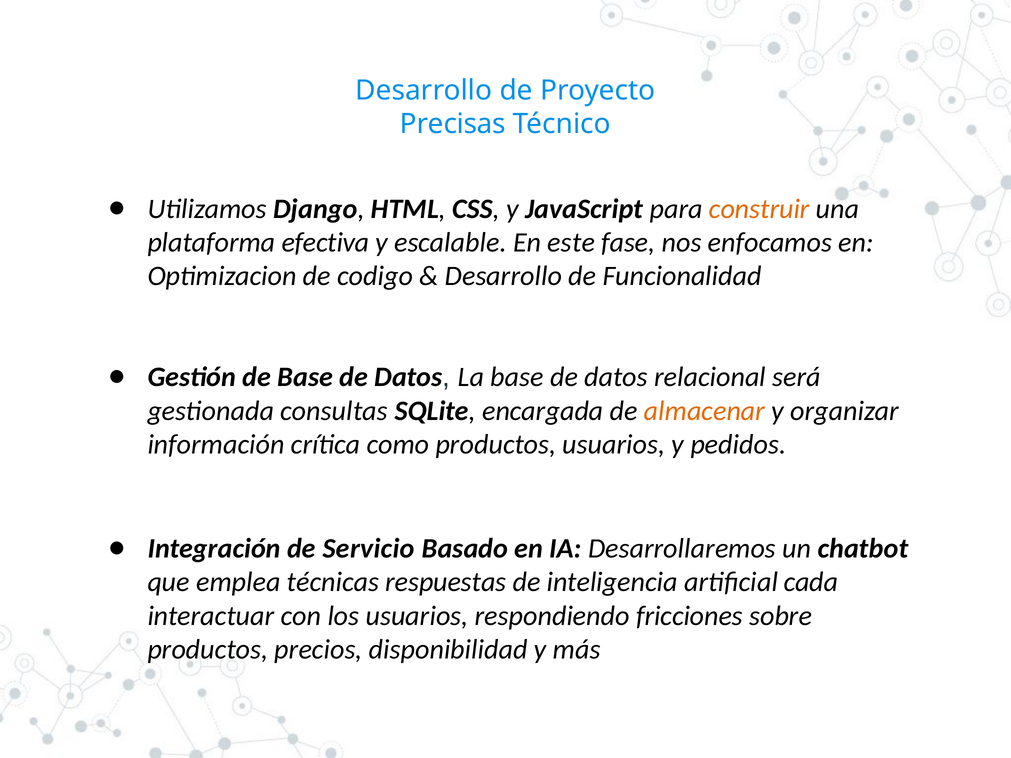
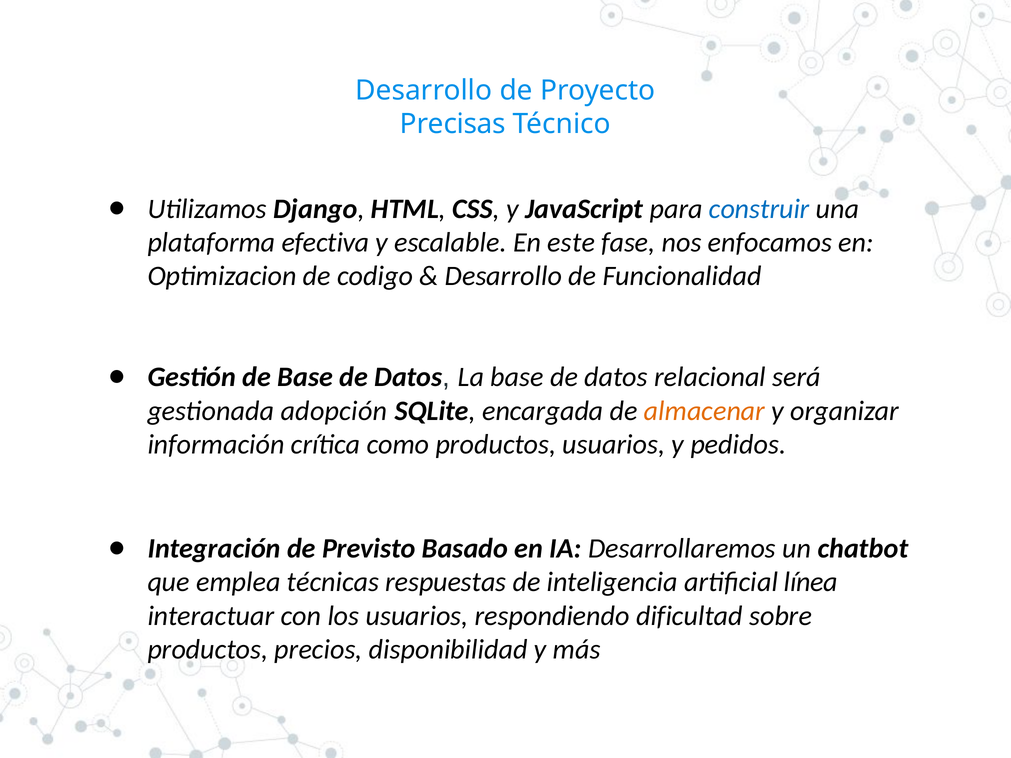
construir colour: orange -> blue (759, 209)
consultas: consultas -> adopción (334, 411)
Servicio: Servicio -> Previsto (369, 549)
cada: cada -> línea (811, 582)
fricciones: fricciones -> dificultad (689, 616)
